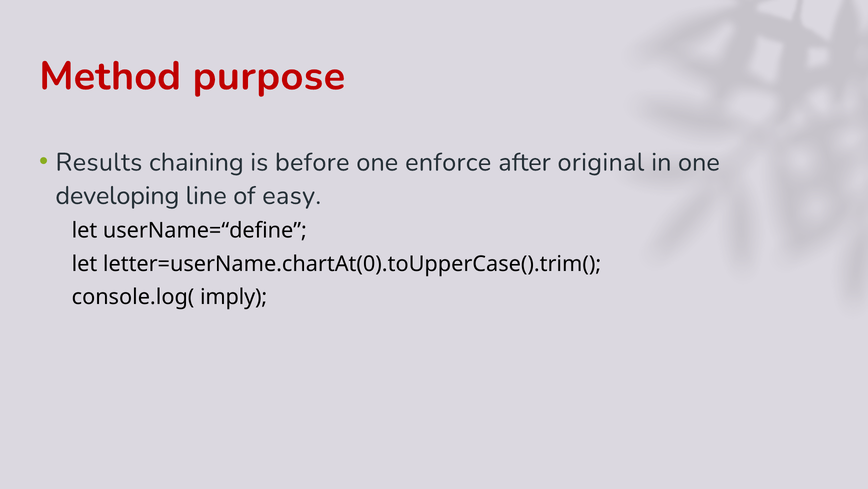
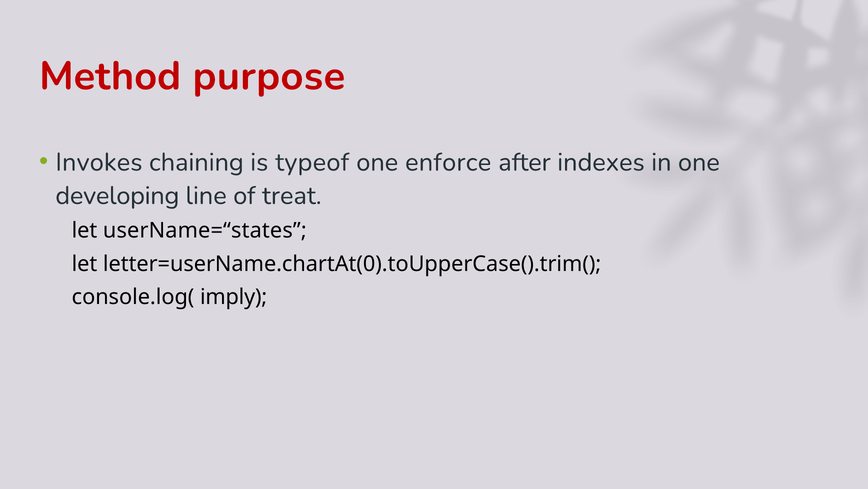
Results: Results -> Invokes (99, 162)
before: before -> typeof (312, 162)
original: original -> indexes (601, 162)
easy: easy -> treat (292, 195)
userName=“define: userName=“define -> userName=“states (205, 230)
